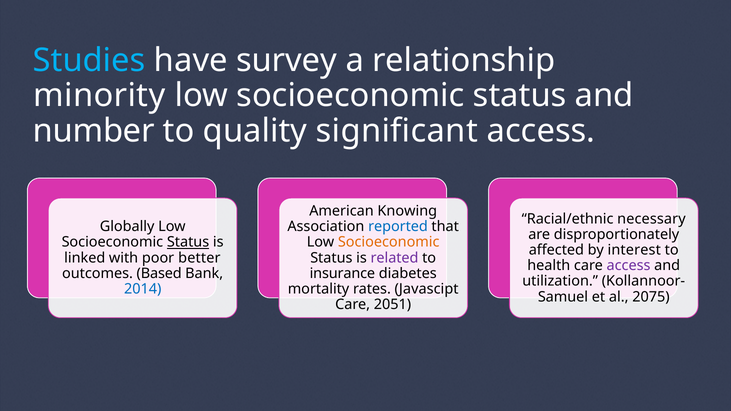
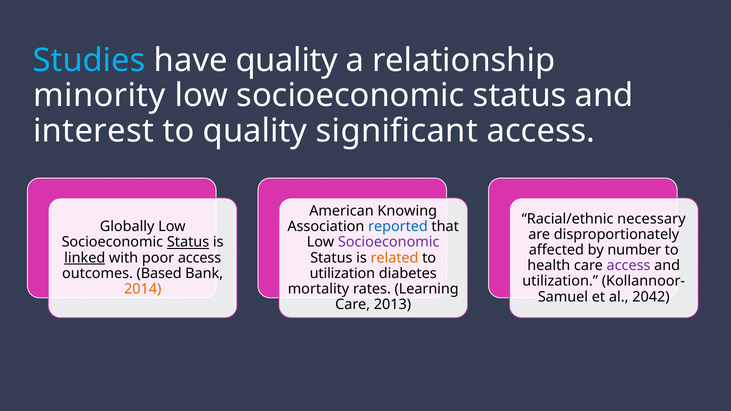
have survey: survey -> quality (287, 60)
number: number -> interest (93, 131)
Socioeconomic colour: orange -> purple (389, 242)
interest: interest -> number (634, 250)
linked underline: none -> present (85, 258)
poor better: better -> access (200, 258)
related colour: purple -> orange (395, 258)
insurance: insurance -> utilization (342, 274)
2014 colour: blue -> orange (143, 289)
Javascipt: Javascipt -> Learning (427, 289)
2075: 2075 -> 2042 (651, 297)
2051: 2051 -> 2013 (393, 305)
